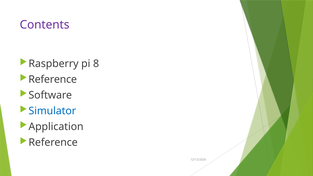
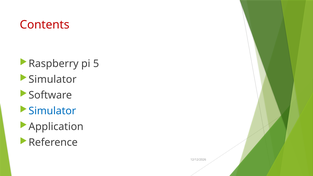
Contents colour: purple -> red (45, 25)
8: 8 -> 5 (96, 64)
Reference: Reference -> Simulator (53, 79)
